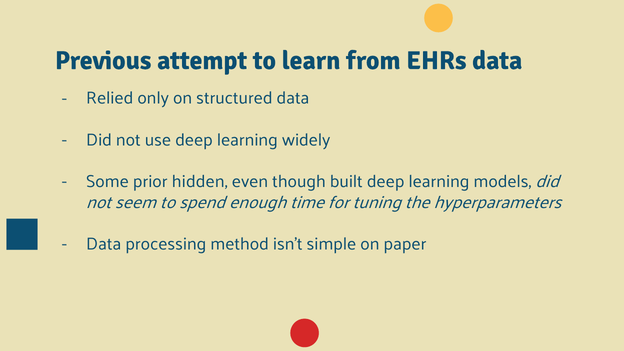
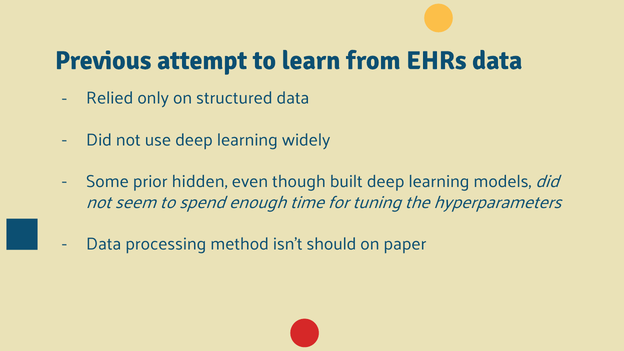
simple: simple -> should (331, 244)
